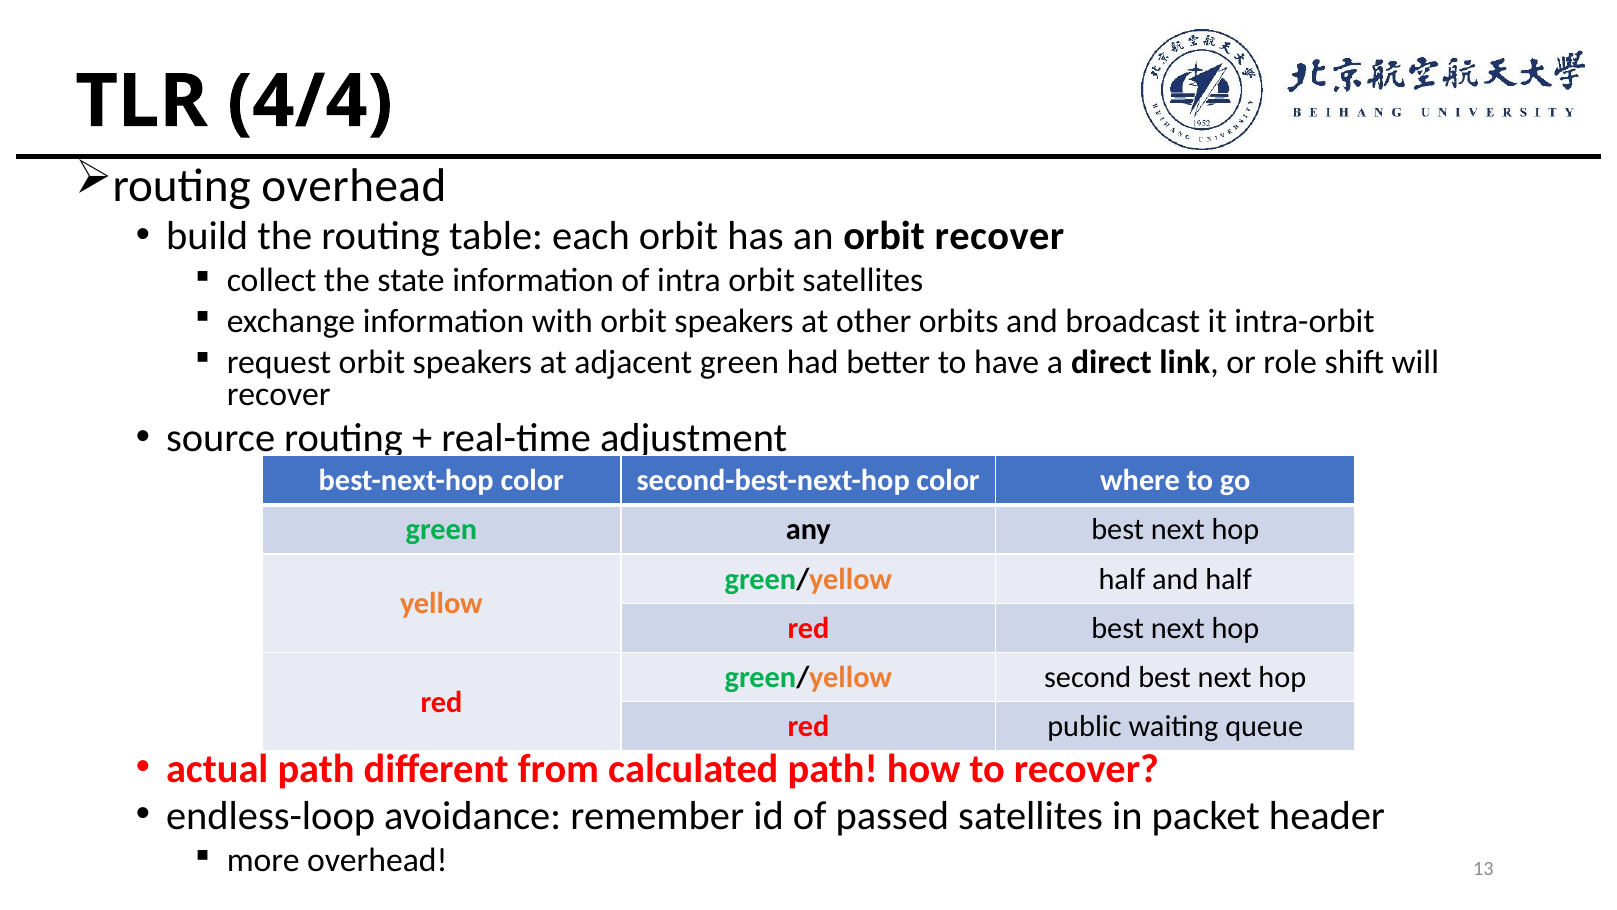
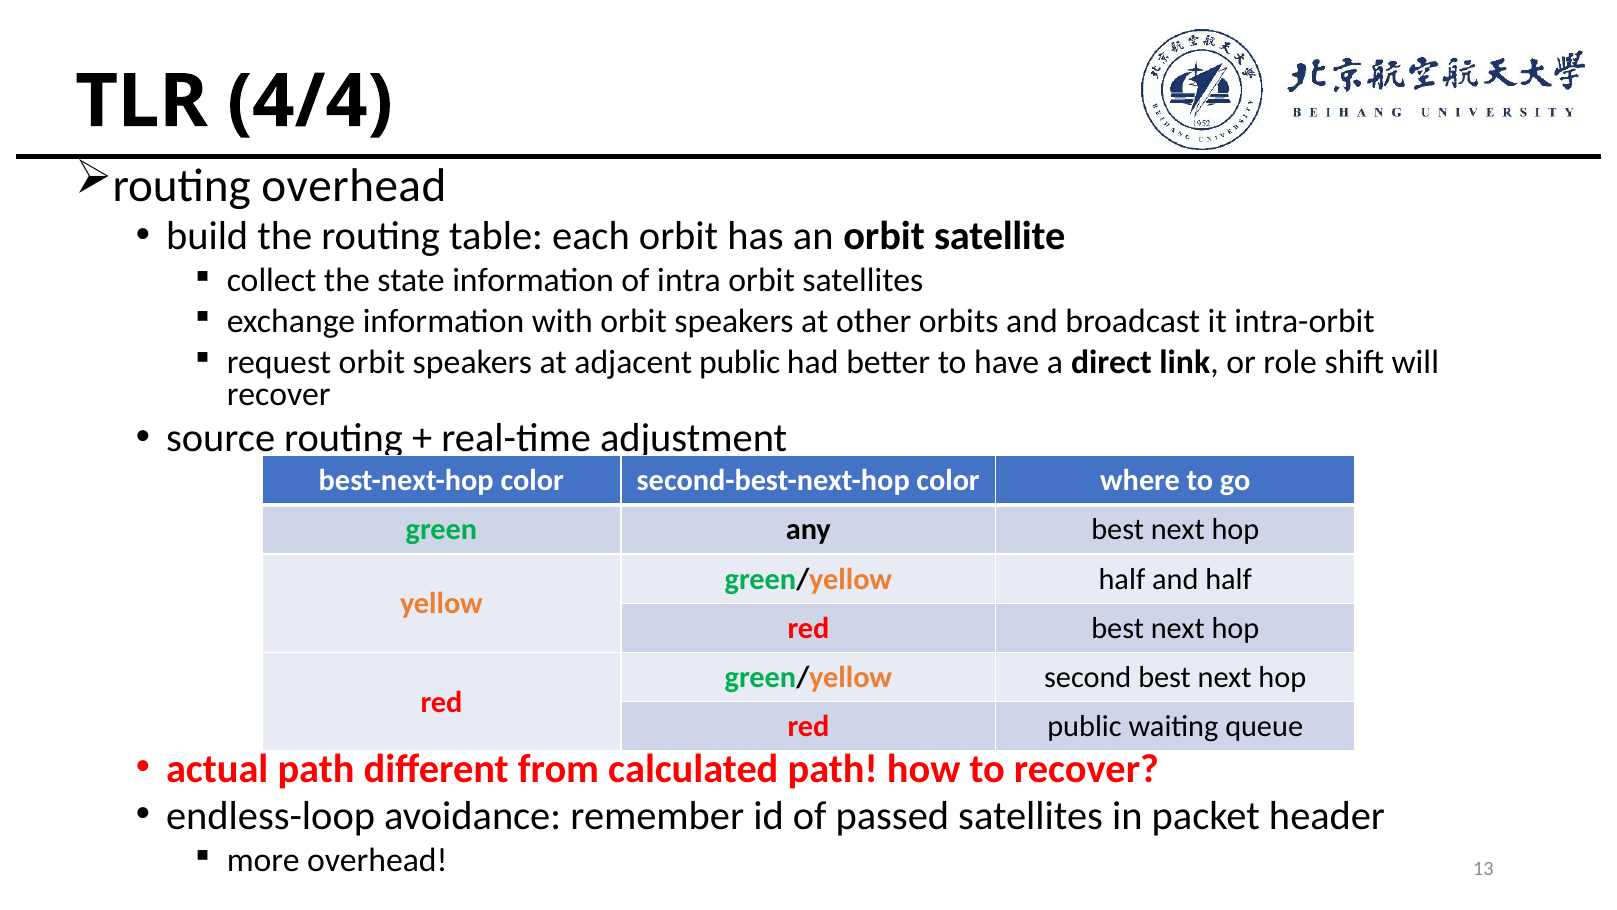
orbit recover: recover -> satellite (1000, 236)
adjacent green: green -> public (740, 362)
